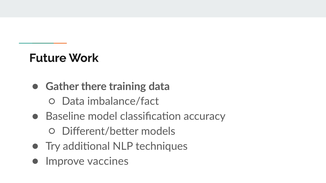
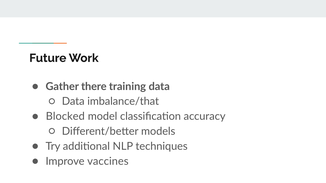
imbalance/fact: imbalance/fact -> imbalance/that (123, 102)
Baseline: Baseline -> Blocked (65, 117)
